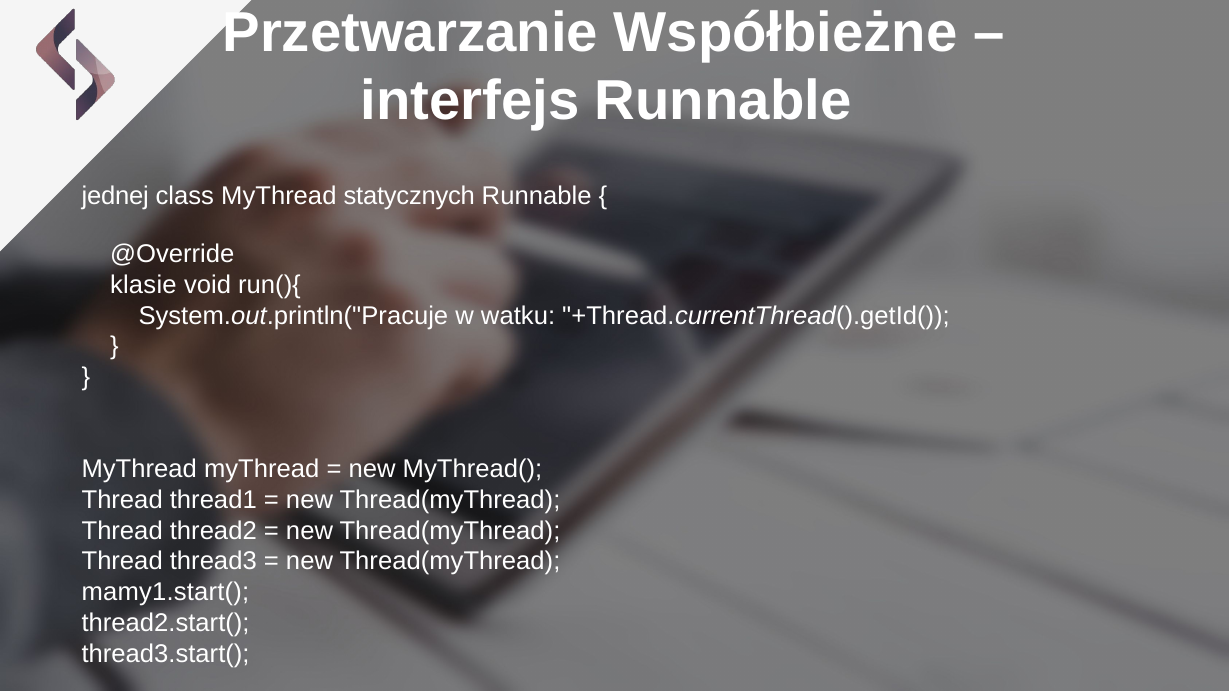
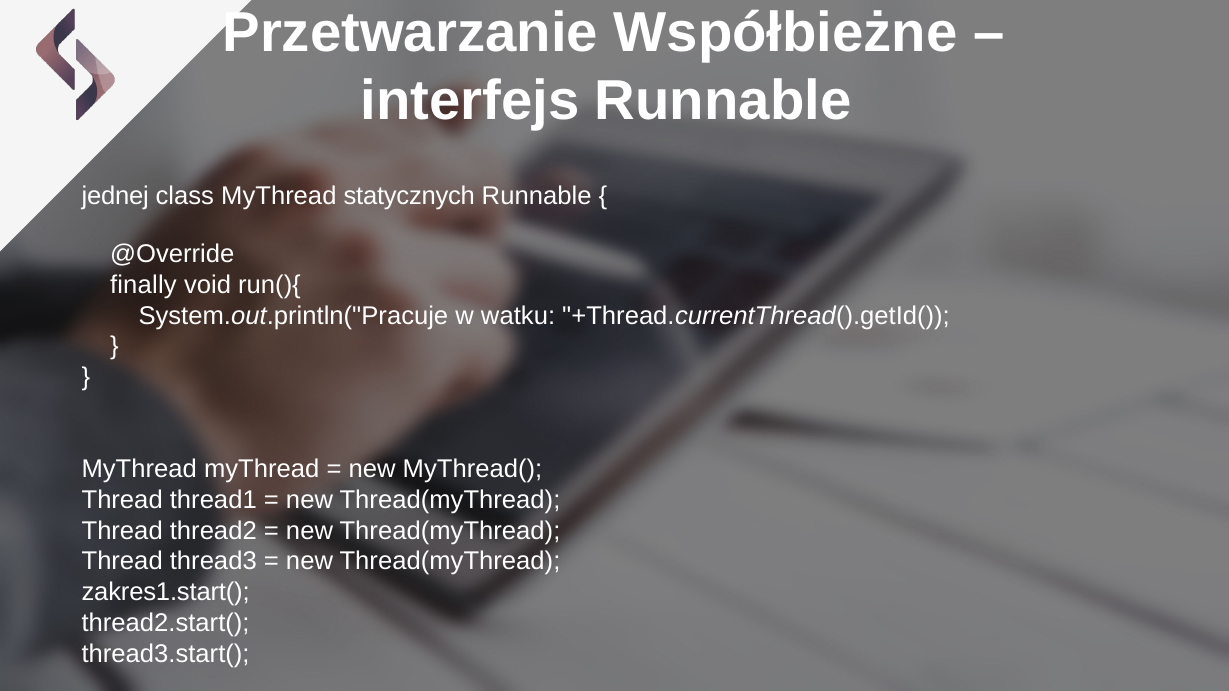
klasie: klasie -> finally (143, 285)
mamy1.start(: mamy1.start( -> zakres1.start( (166, 592)
